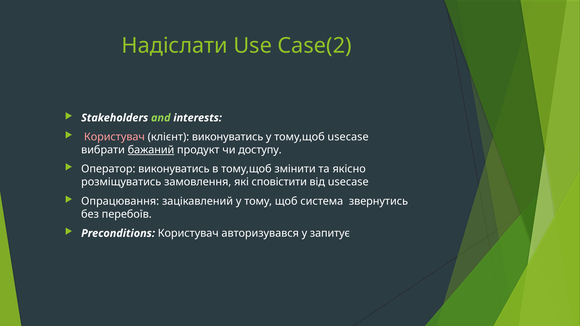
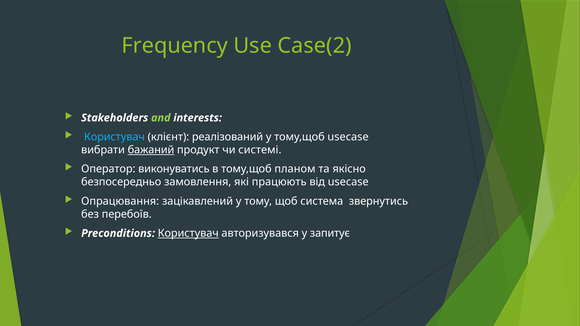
Надіслати: Надіслати -> Frequency (175, 46)
Користувач colour: pink -> light blue (114, 137)
клієнт виконуватись: виконуватись -> реалізований (228, 137)
доступу: доступу -> системі (260, 150)
змінити: змінити -> планом (295, 169)
розміщуватись: розміщуватись -> безпосередньо (121, 182)
сповістити: сповістити -> працюють (279, 182)
Користувач underline: none -> present (188, 233)
